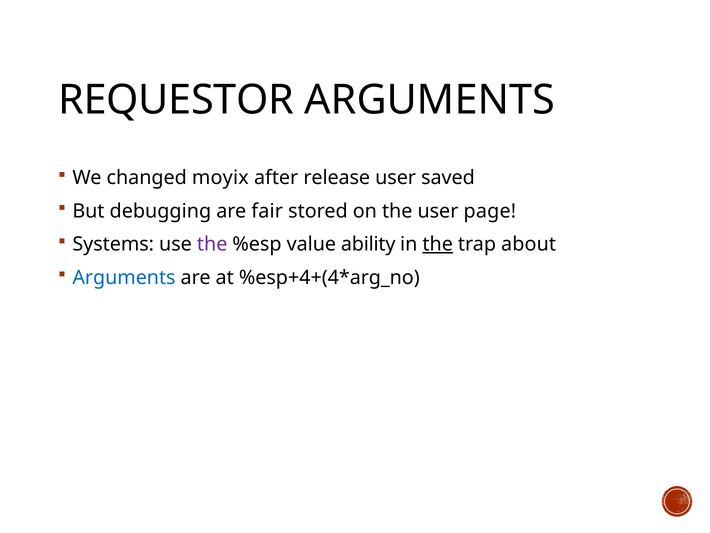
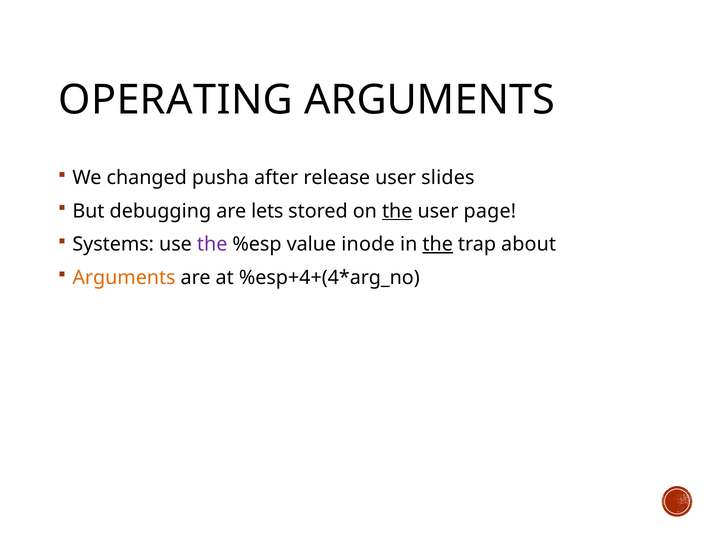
REQUESTOR: REQUESTOR -> OPERATING (176, 100)
moyix: moyix -> pusha (220, 178)
saved: saved -> slides (448, 178)
fair: fair -> lets (267, 211)
the underline: none -> present (397, 211)
ability: ability -> inode (368, 244)
Arguments colour: blue -> orange (124, 277)
